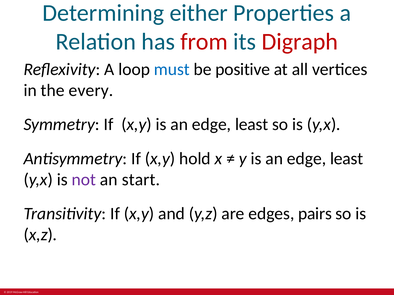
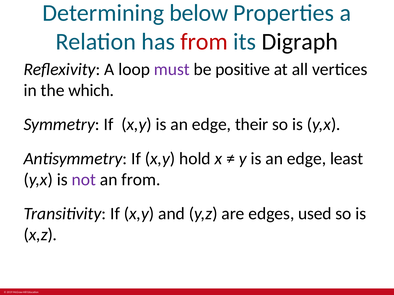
either: either -> below (199, 13)
Digraph colour: red -> black (300, 42)
must colour: blue -> purple (172, 69)
every: every -> which (91, 91)
least: least -> their (252, 125)
an start: start -> from (141, 180)
pairs: pairs -> used (315, 214)
